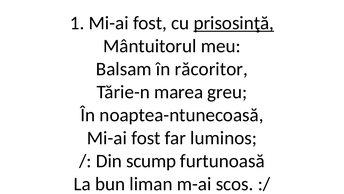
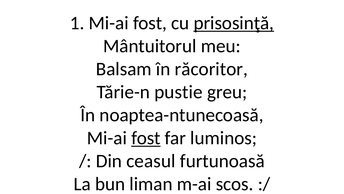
marea: marea -> pustie (179, 92)
fost underline: none -> present (146, 138)
scump: scump -> ceasul (151, 161)
